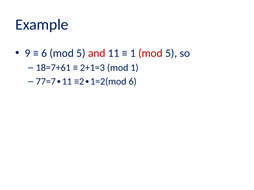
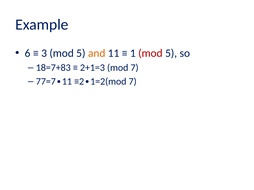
9: 9 -> 6 (28, 53)
6: 6 -> 3 (44, 53)
and colour: red -> orange (97, 53)
18=7+61: 18=7+61 -> 18=7+83 (53, 68)
mod 1: 1 -> 7 (135, 68)
6: 6 -> 7 (133, 82)
